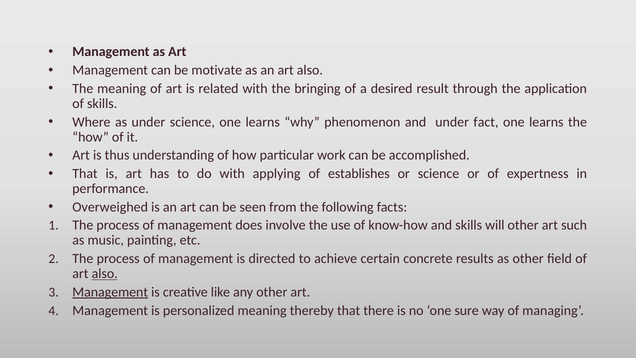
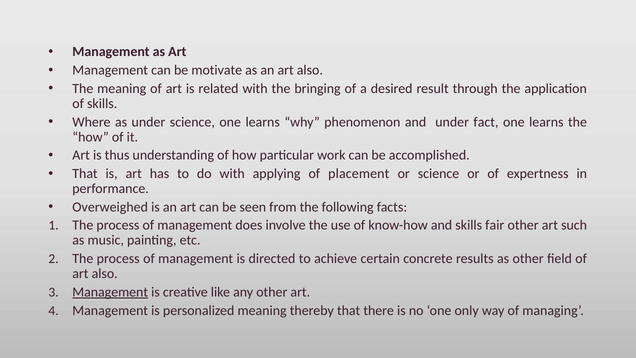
establishes: establishes -> placement (359, 174)
will: will -> fair (495, 225)
also underline: present -> none (105, 274)
sure: sure -> only (467, 310)
